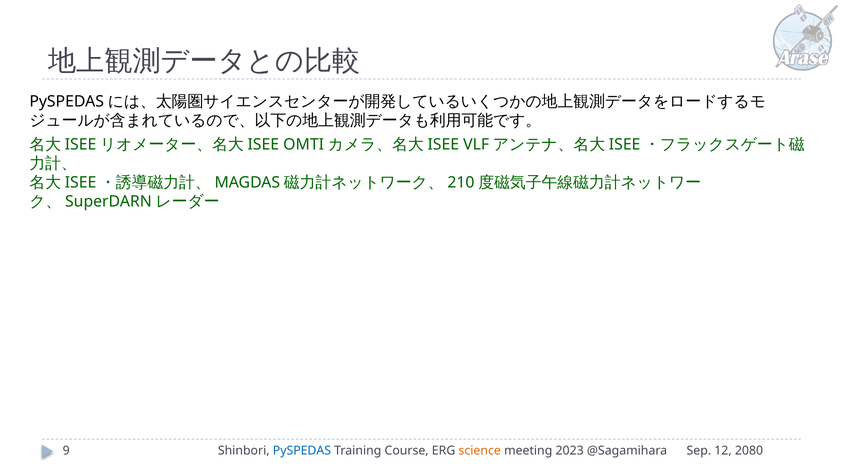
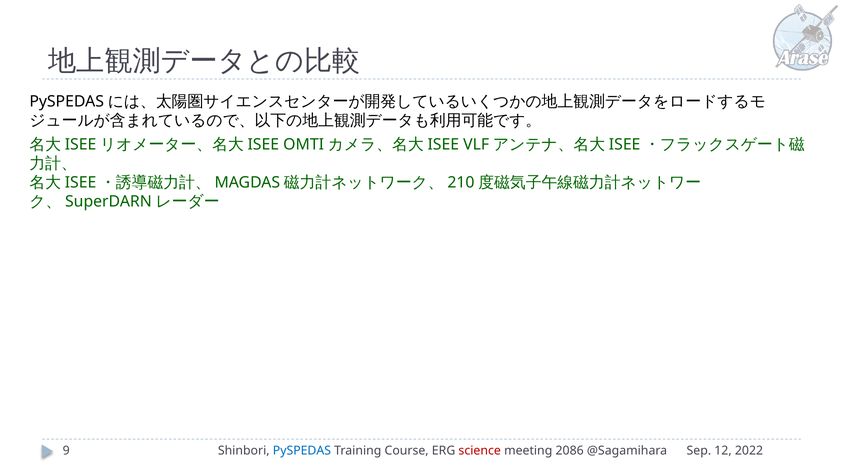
science colour: orange -> red (480, 451)
2023: 2023 -> 2086 (570, 451)
2080: 2080 -> 2022 (749, 451)
